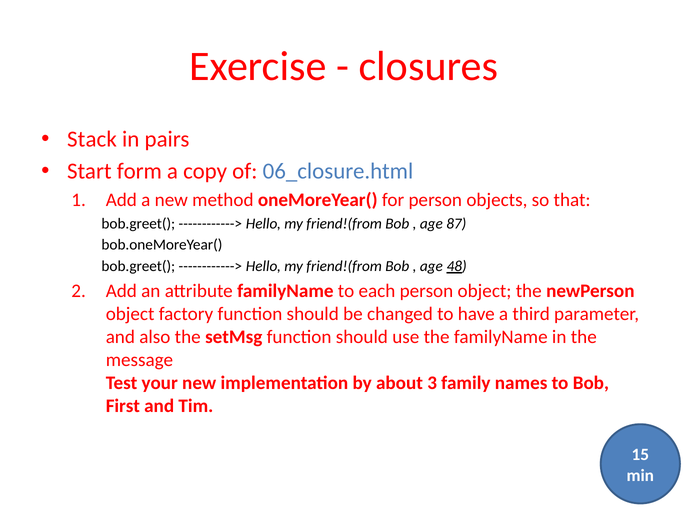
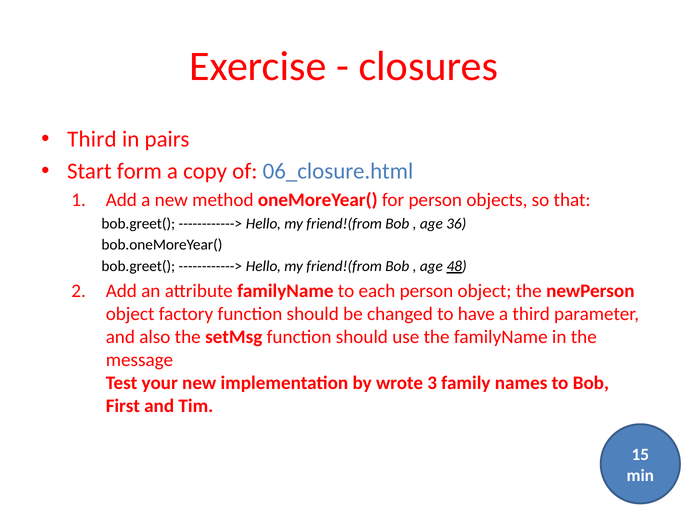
Stack: Stack -> Third (92, 139)
87: 87 -> 36 (456, 224)
about: about -> wrote (400, 383)
